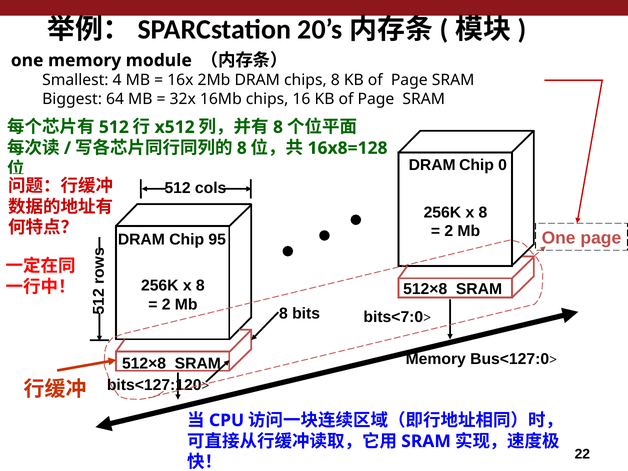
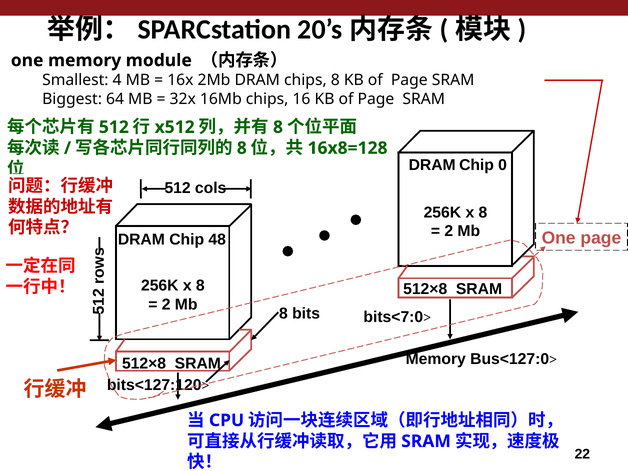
95: 95 -> 48 (217, 240)
